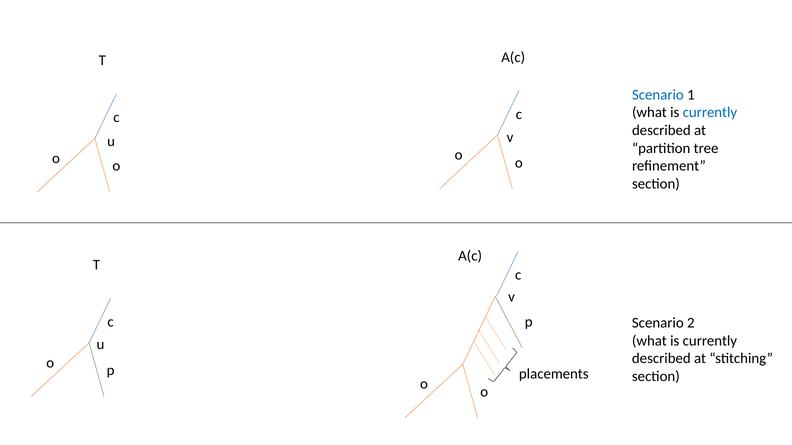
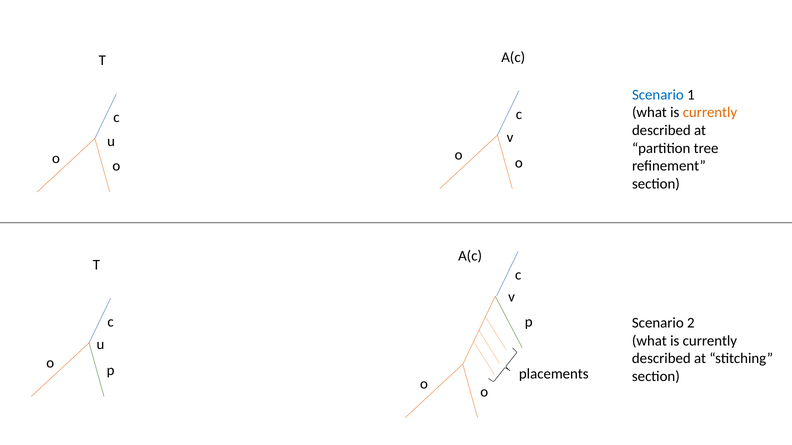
currently colour: blue -> orange (710, 113)
